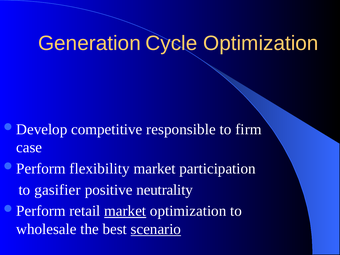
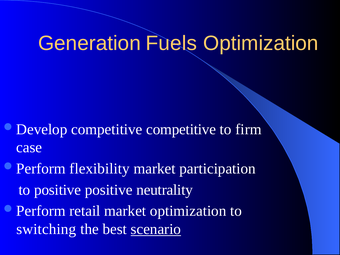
Cycle: Cycle -> Fuels (171, 43)
competitive responsible: responsible -> competitive (181, 129)
to gasifier: gasifier -> positive (58, 190)
market underline: present -> none (125, 211)
wholesale: wholesale -> switching (46, 229)
